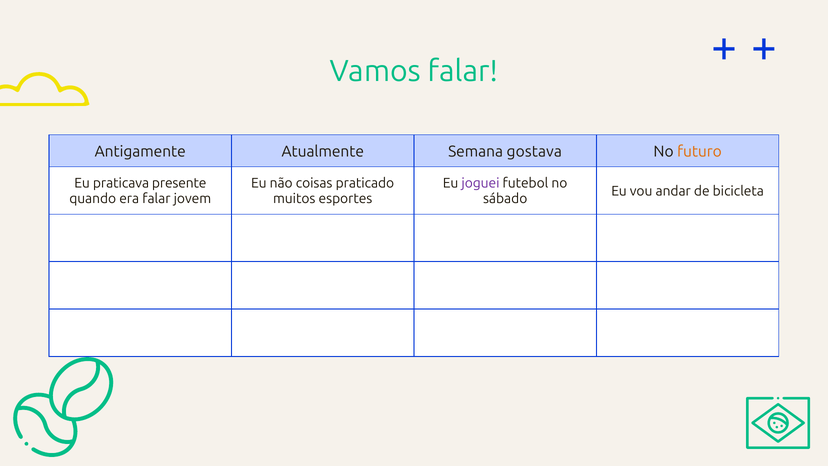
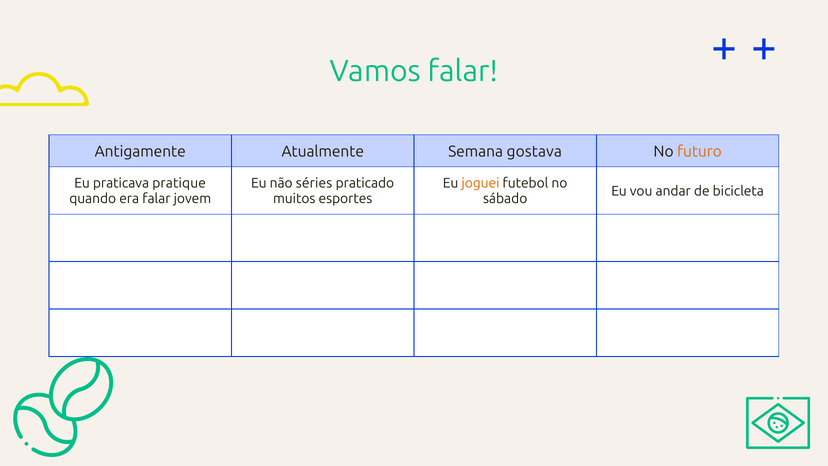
presente: presente -> pratique (179, 183)
coisas: coisas -> séries (314, 183)
joguei colour: purple -> orange (480, 183)
